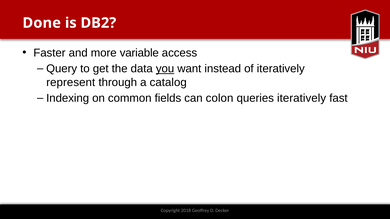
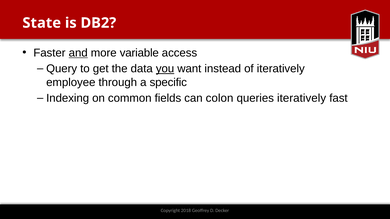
Done: Done -> State (42, 23)
and underline: none -> present (78, 53)
represent: represent -> employee (71, 82)
catalog: catalog -> specific (168, 82)
